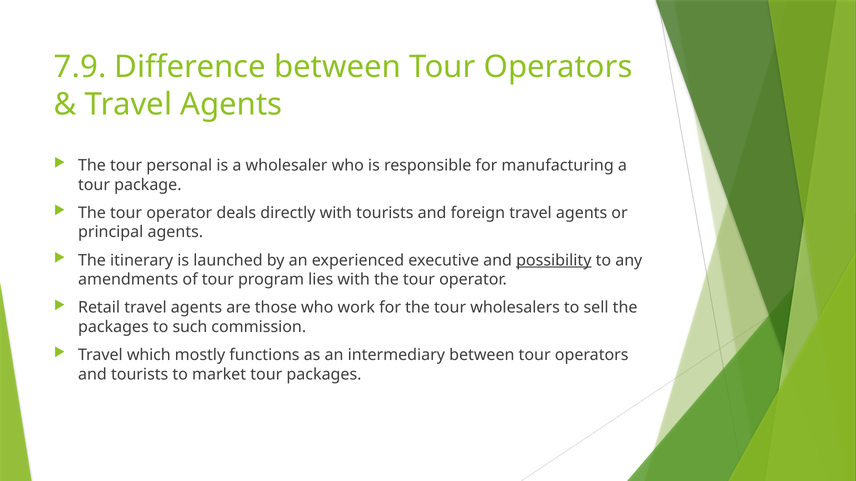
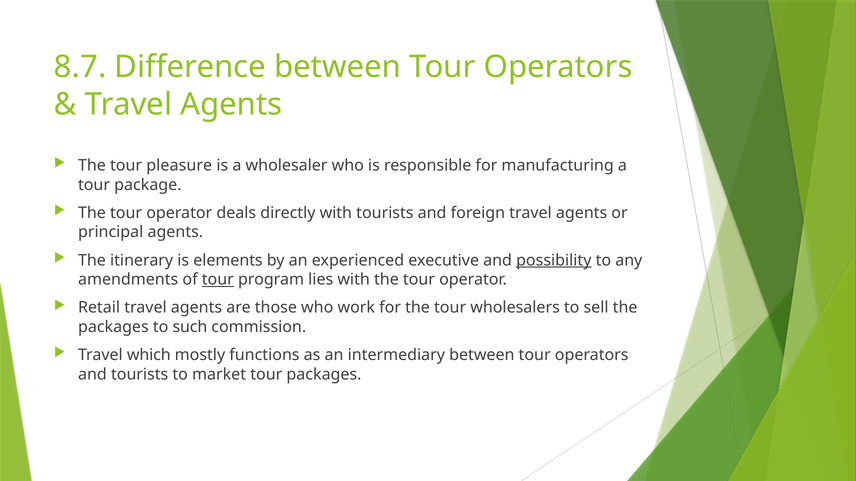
7.9: 7.9 -> 8.7 (80, 67)
personal: personal -> pleasure (179, 166)
launched: launched -> elements (228, 261)
tour underline: none -> present (218, 280)
